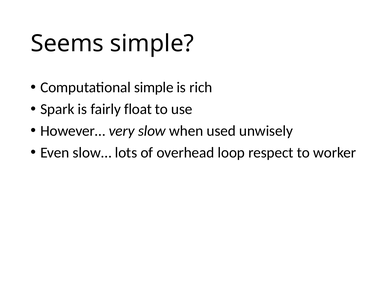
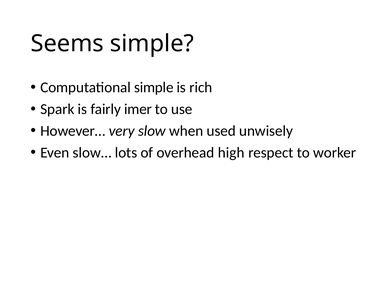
float: float -> imer (138, 109)
loop: loop -> high (231, 153)
